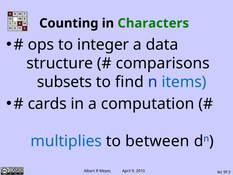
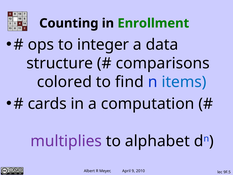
Characters: Characters -> Enrollment (153, 23)
subsets: subsets -> colored (64, 82)
multiplies colour: blue -> purple (66, 141)
between: between -> alphabet (157, 141)
